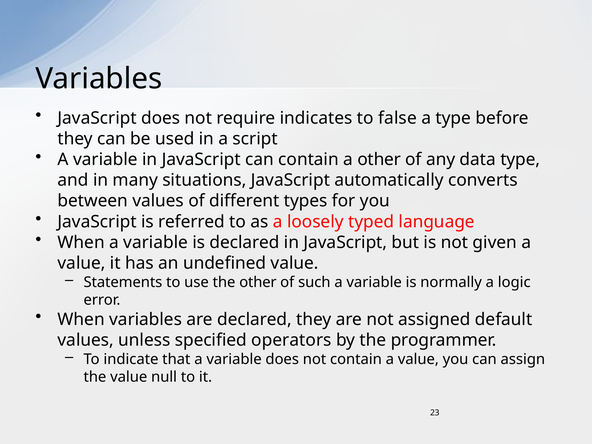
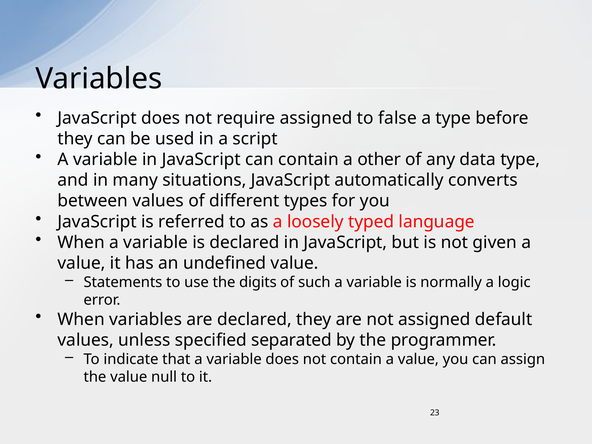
require indicates: indicates -> assigned (316, 118)
the other: other -> digits (258, 282)
operators: operators -> separated (291, 340)
